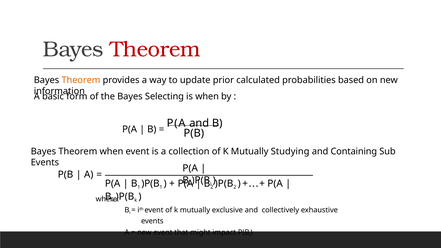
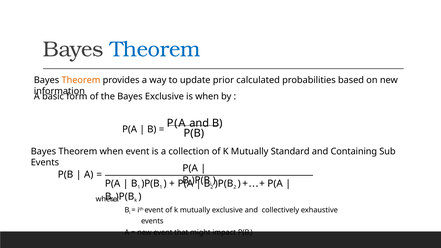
Theorem colour: red -> blue (155, 49)
Bayes Selecting: Selecting -> Exclusive (164, 96)
Studying: Studying -> Standard (290, 152)
